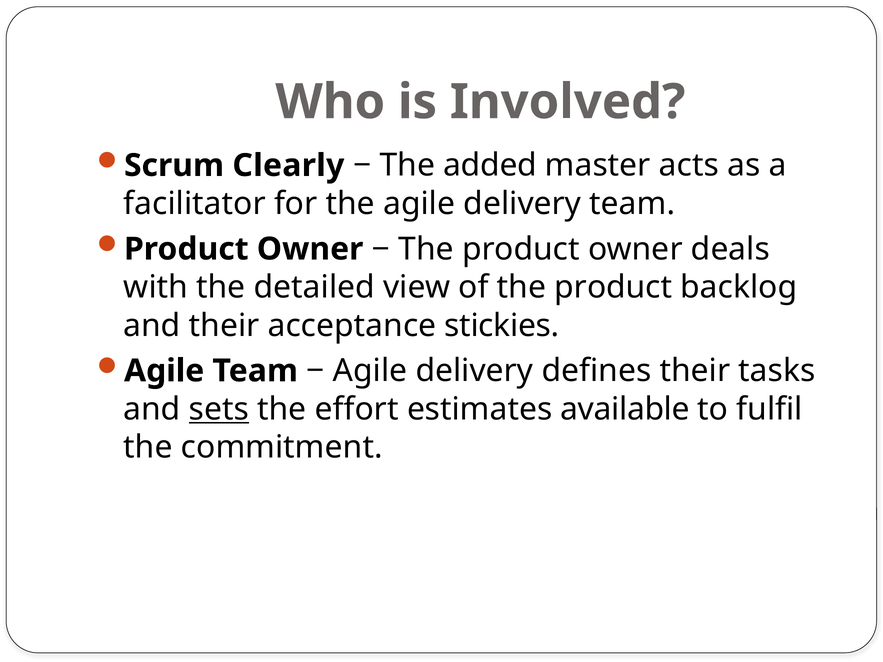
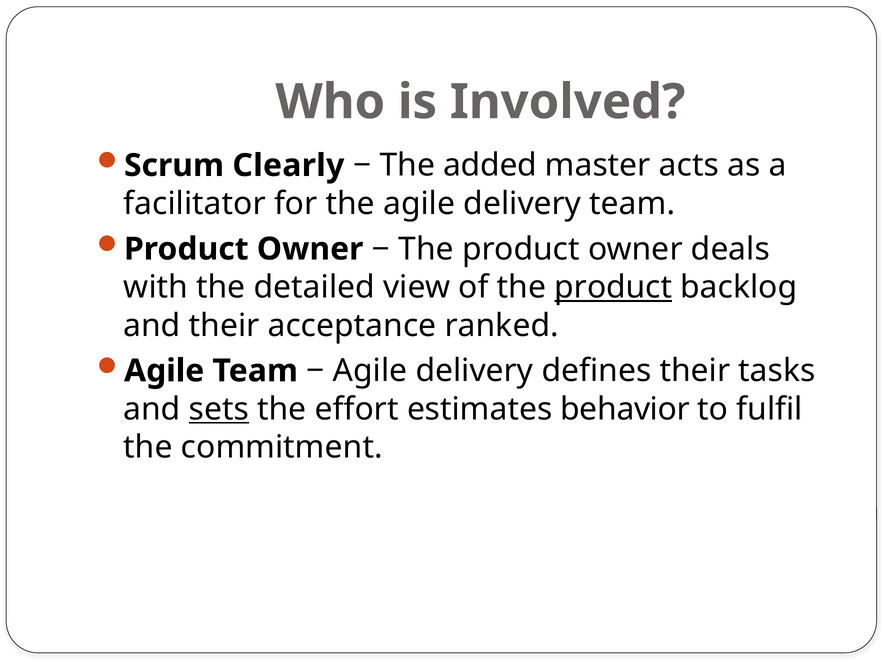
product underline: none -> present (613, 287)
stickies: stickies -> ranked (502, 326)
available: available -> behavior (625, 409)
